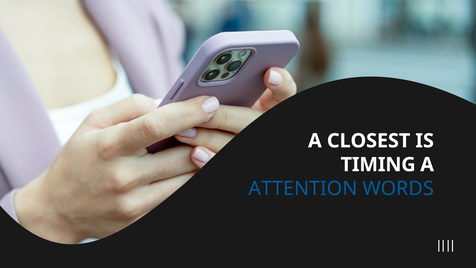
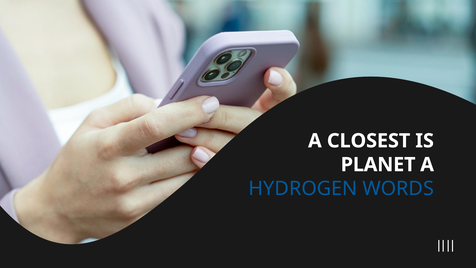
TIMING: TIMING -> PLANET (378, 165)
ATTENTION: ATTENTION -> HYDROGEN (303, 188)
